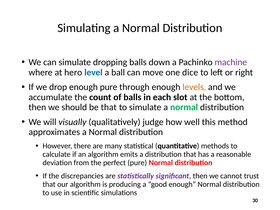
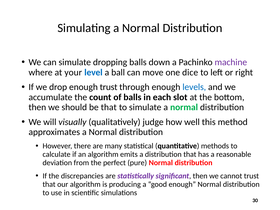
hero: hero -> your (73, 72)
enough pure: pure -> trust (109, 87)
levels colour: orange -> blue (194, 87)
